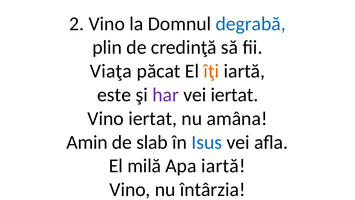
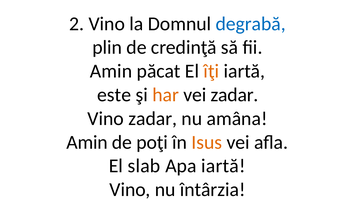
Viaţa: Viaţa -> Amin (111, 71)
har colour: purple -> orange (166, 95)
vei iertat: iertat -> zadar (234, 95)
Vino iertat: iertat -> zadar (153, 118)
slab: slab -> poţi (152, 142)
Isus colour: blue -> orange (207, 142)
milă: milă -> slab (144, 166)
